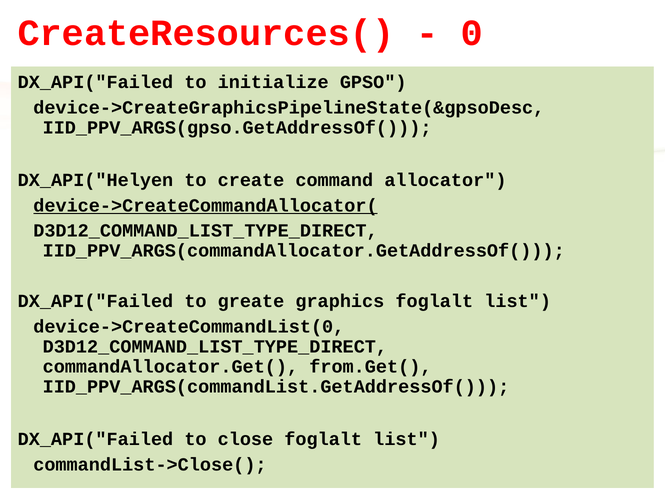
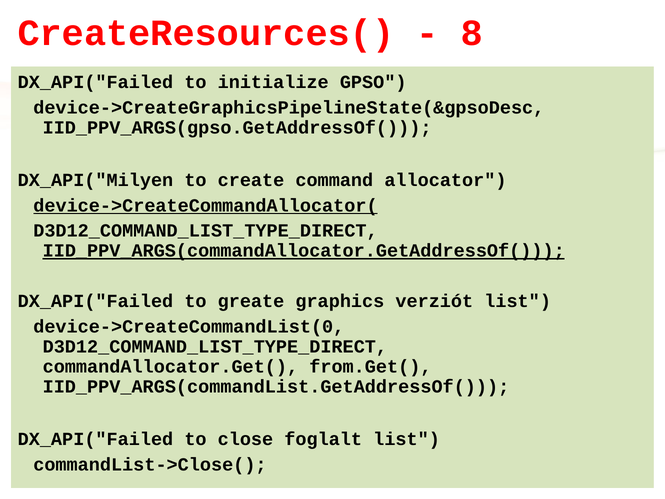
0: 0 -> 8 (472, 33)
DX_API("Helyen: DX_API("Helyen -> DX_API("Milyen (95, 180)
IID_PPV_ARGS(commandAllocator.GetAddressOf( underline: none -> present (304, 251)
graphics foglalt: foglalt -> verziót (434, 301)
